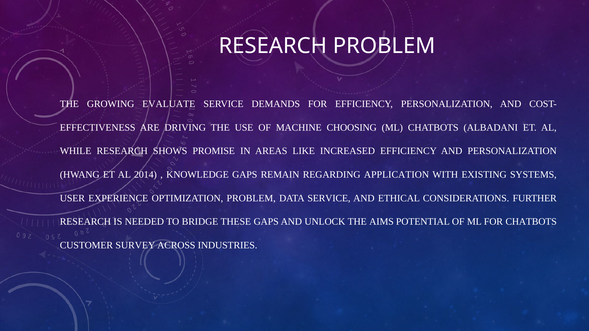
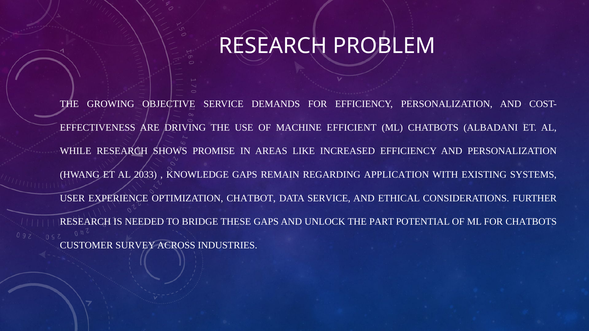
EVALUATE: EVALUATE -> OBJECTIVE (169, 104)
CHOOSING: CHOOSING -> EFFICIENT (352, 128)
2014: 2014 -> 2033 (145, 175)
OPTIMIZATION PROBLEM: PROBLEM -> CHATBOT (251, 198)
AIMS: AIMS -> PART (382, 222)
